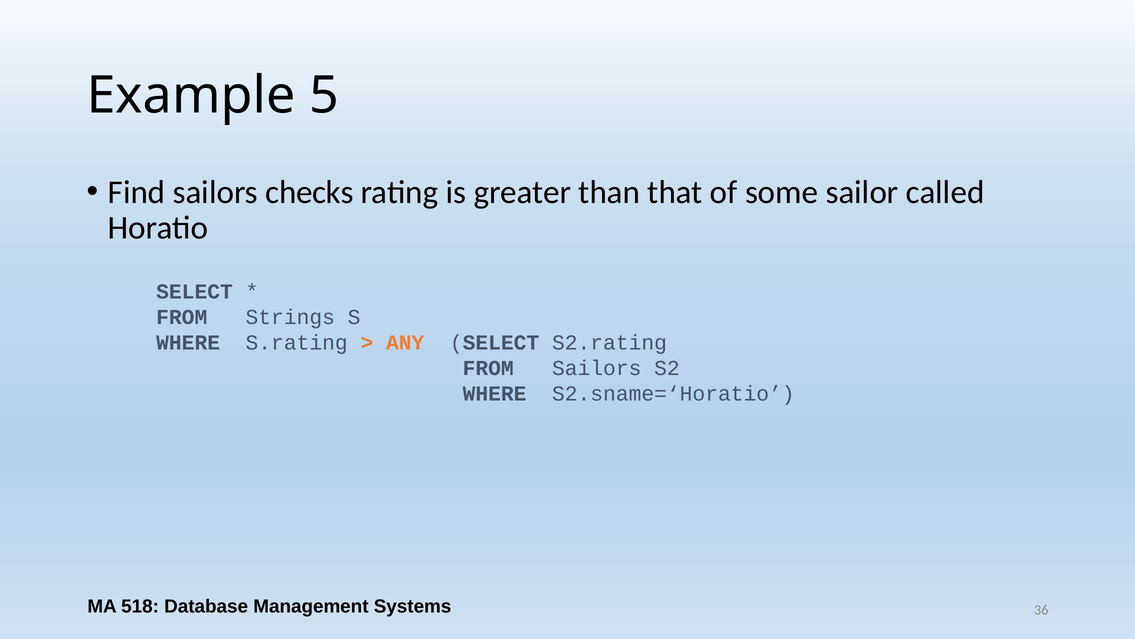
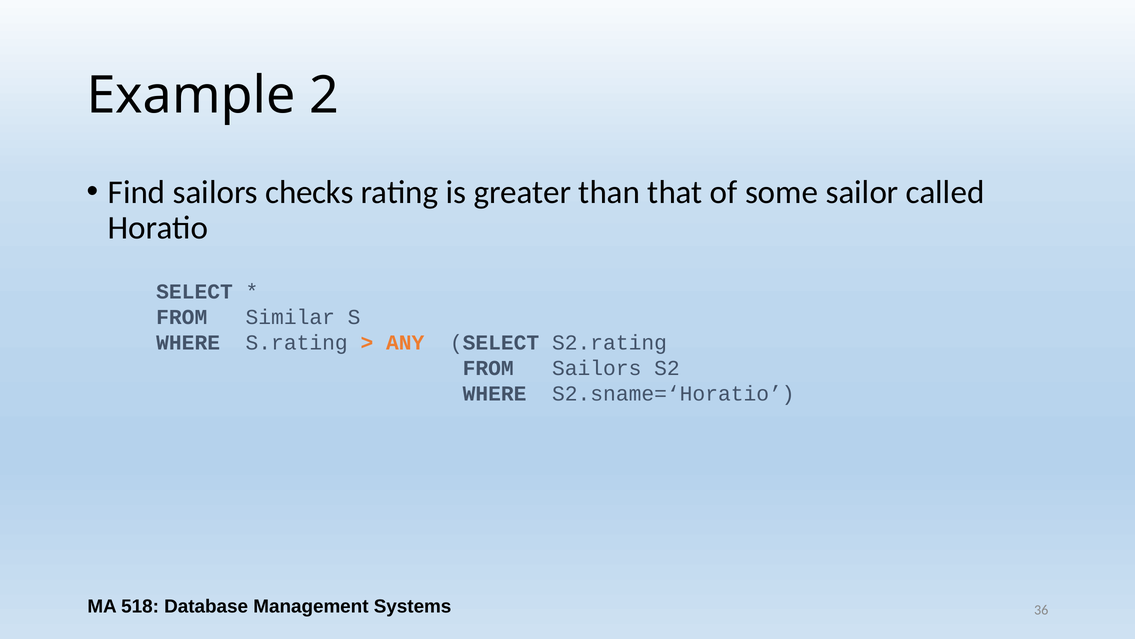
5: 5 -> 2 (324, 95)
Strings: Strings -> Similar (290, 317)
